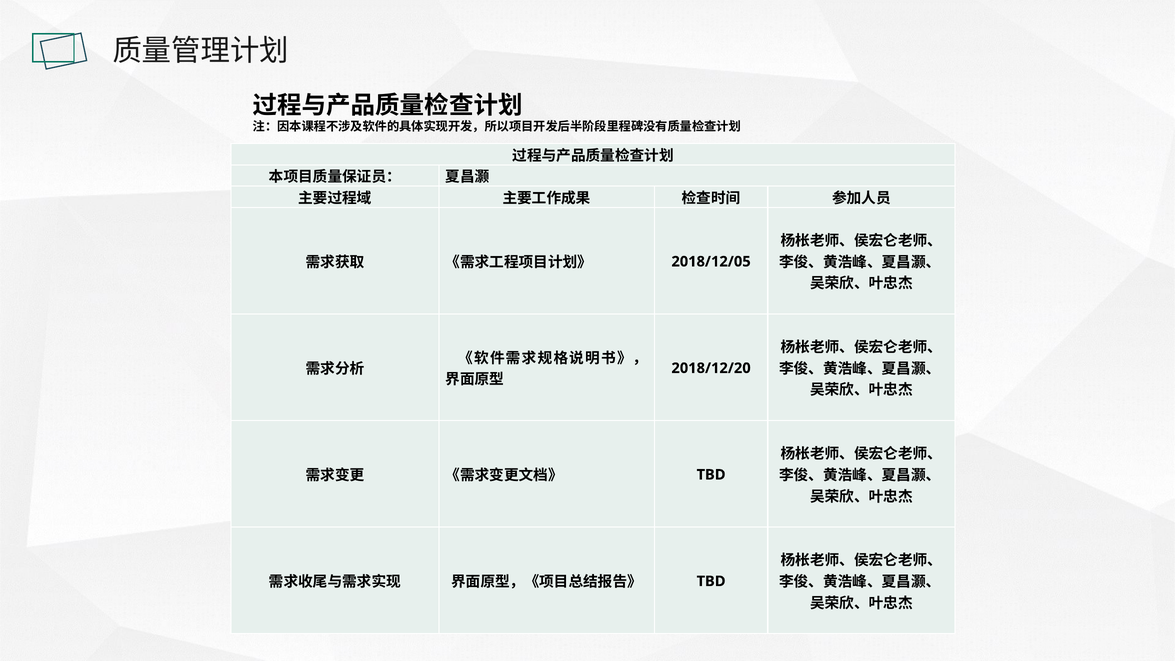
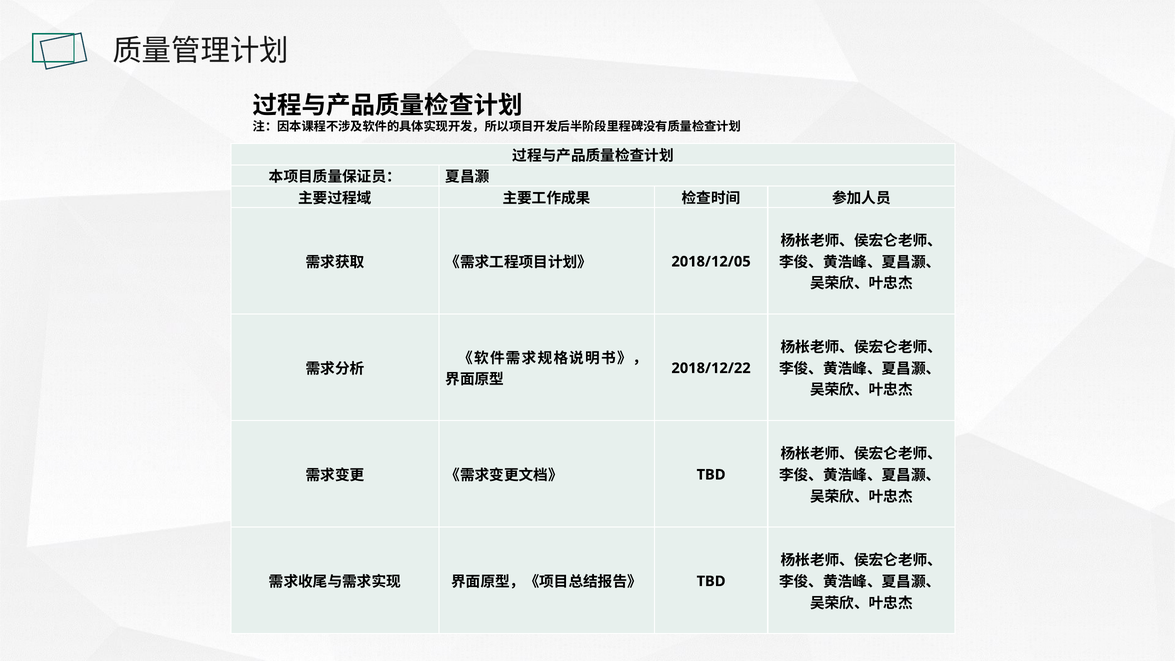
2018/12/20: 2018/12/20 -> 2018/12/22 (711, 368)
